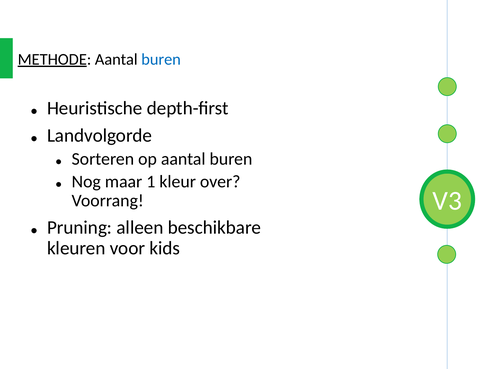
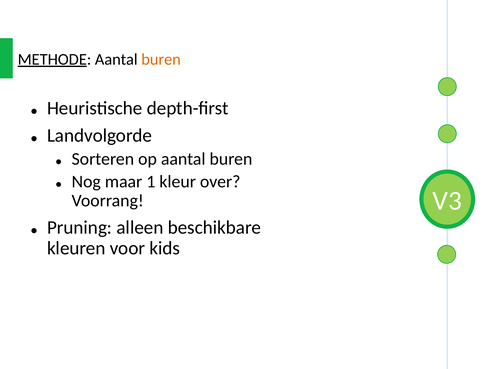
buren colour: blue -> orange (161, 59)
